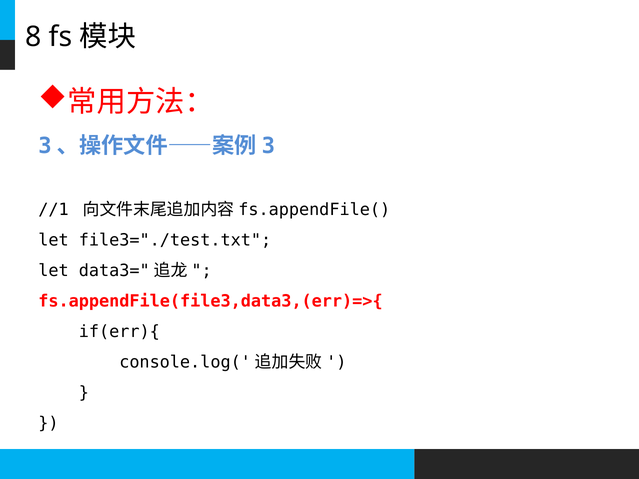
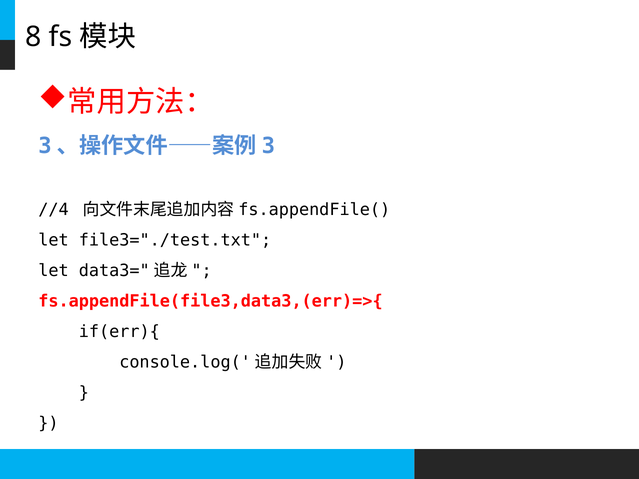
//1: //1 -> //4 (54, 210)
